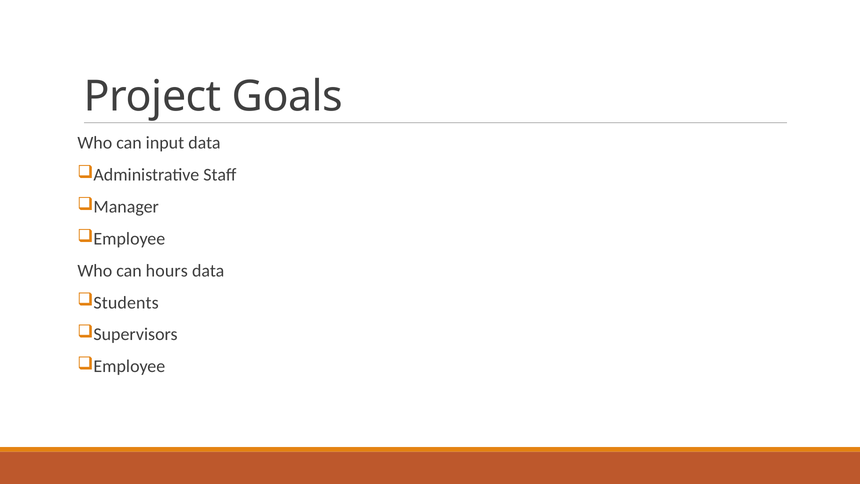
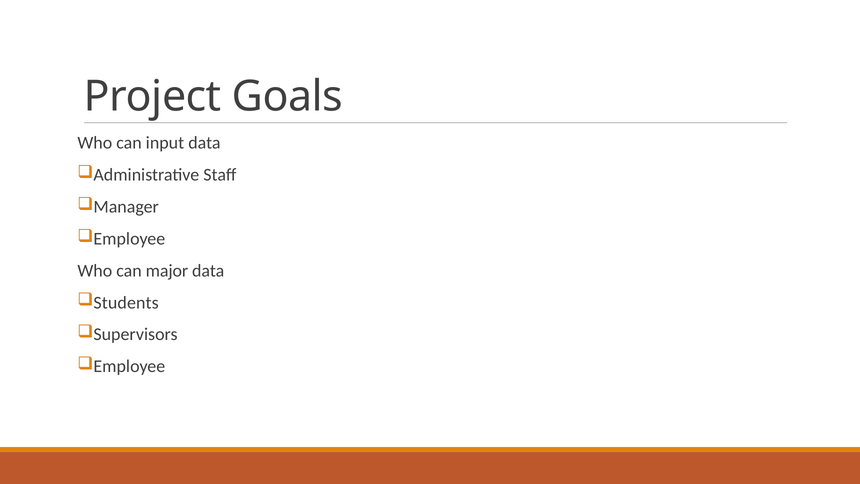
hours: hours -> major (167, 271)
